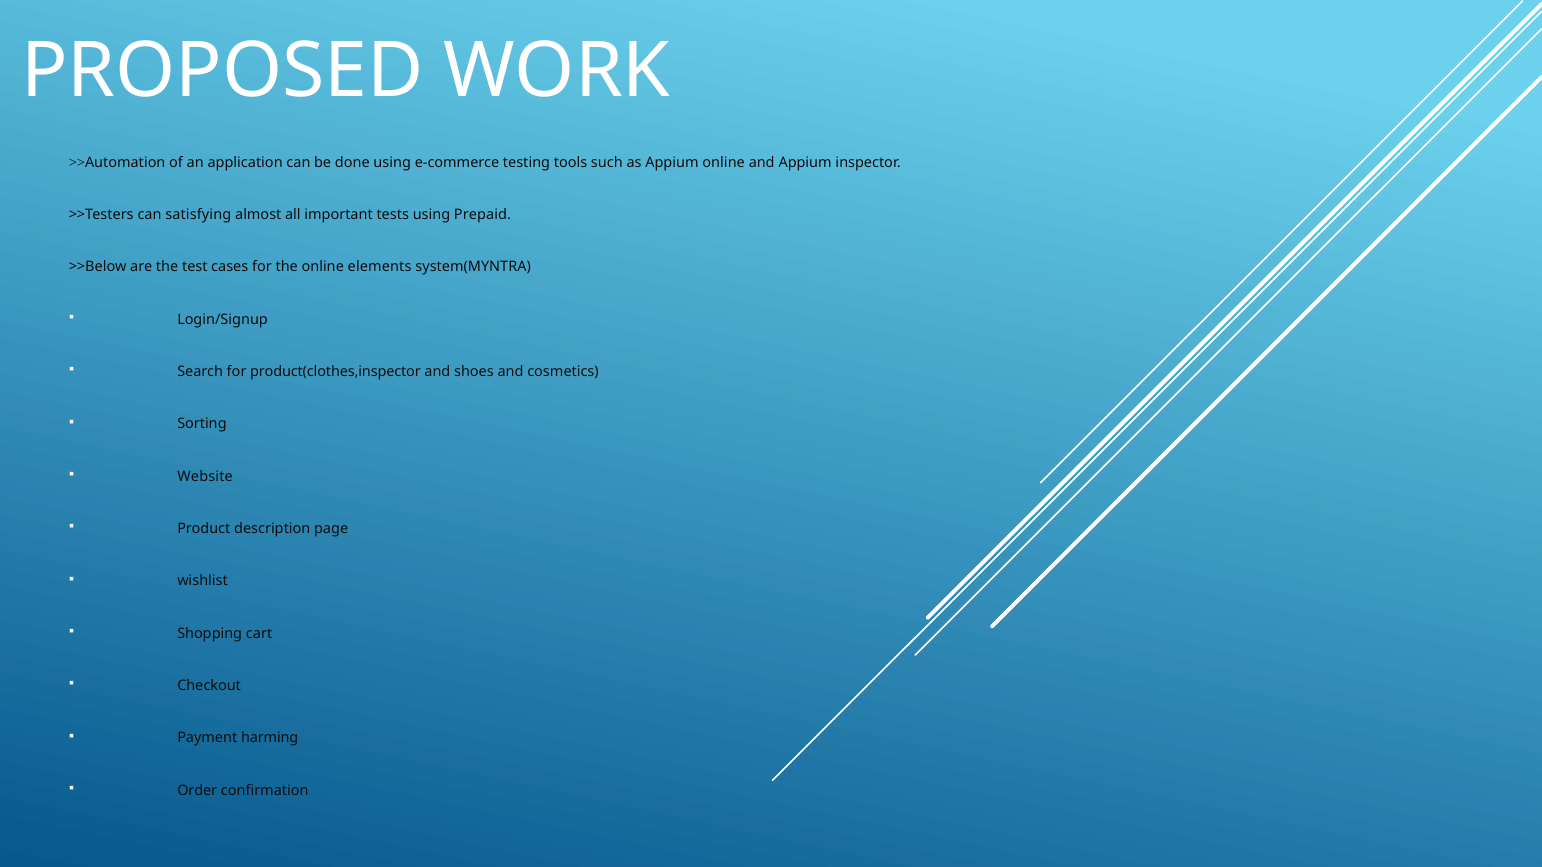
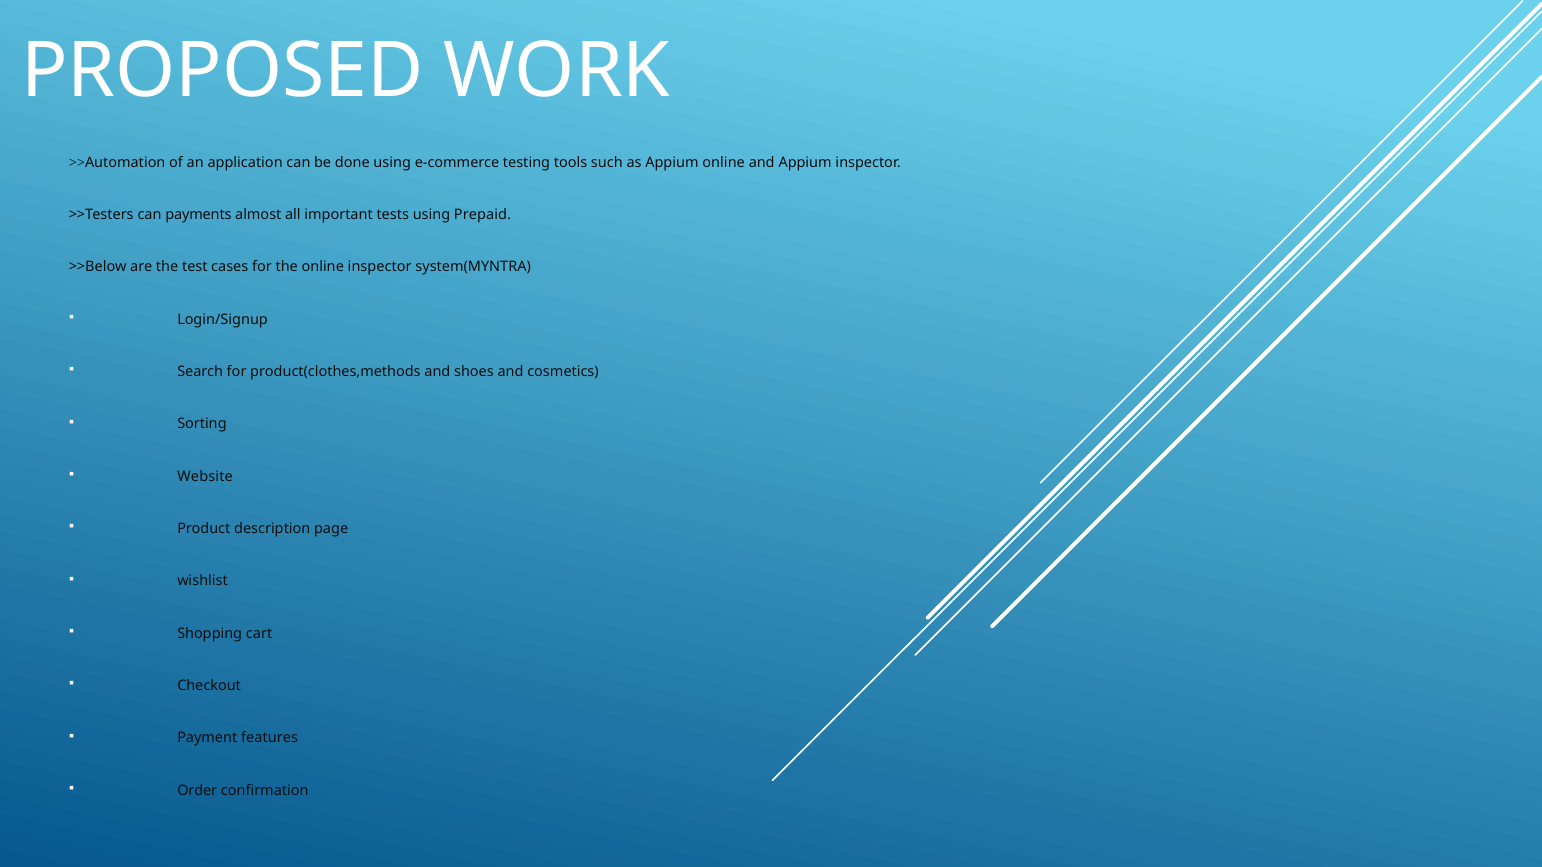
satisfying: satisfying -> payments (198, 215)
online elements: elements -> inspector (380, 267)
product(clothes,inspector: product(clothes,inspector -> product(clothes,methods (335, 372)
harming: harming -> features (270, 739)
